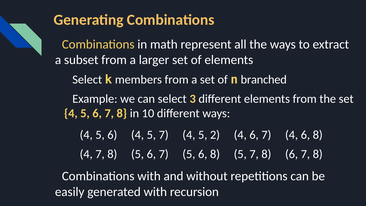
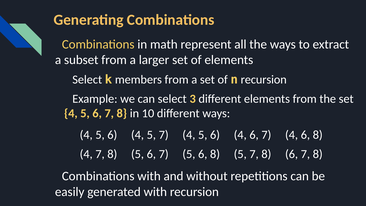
n branched: branched -> recursion (264, 80)
7 4 5 2: 2 -> 6 (215, 135)
